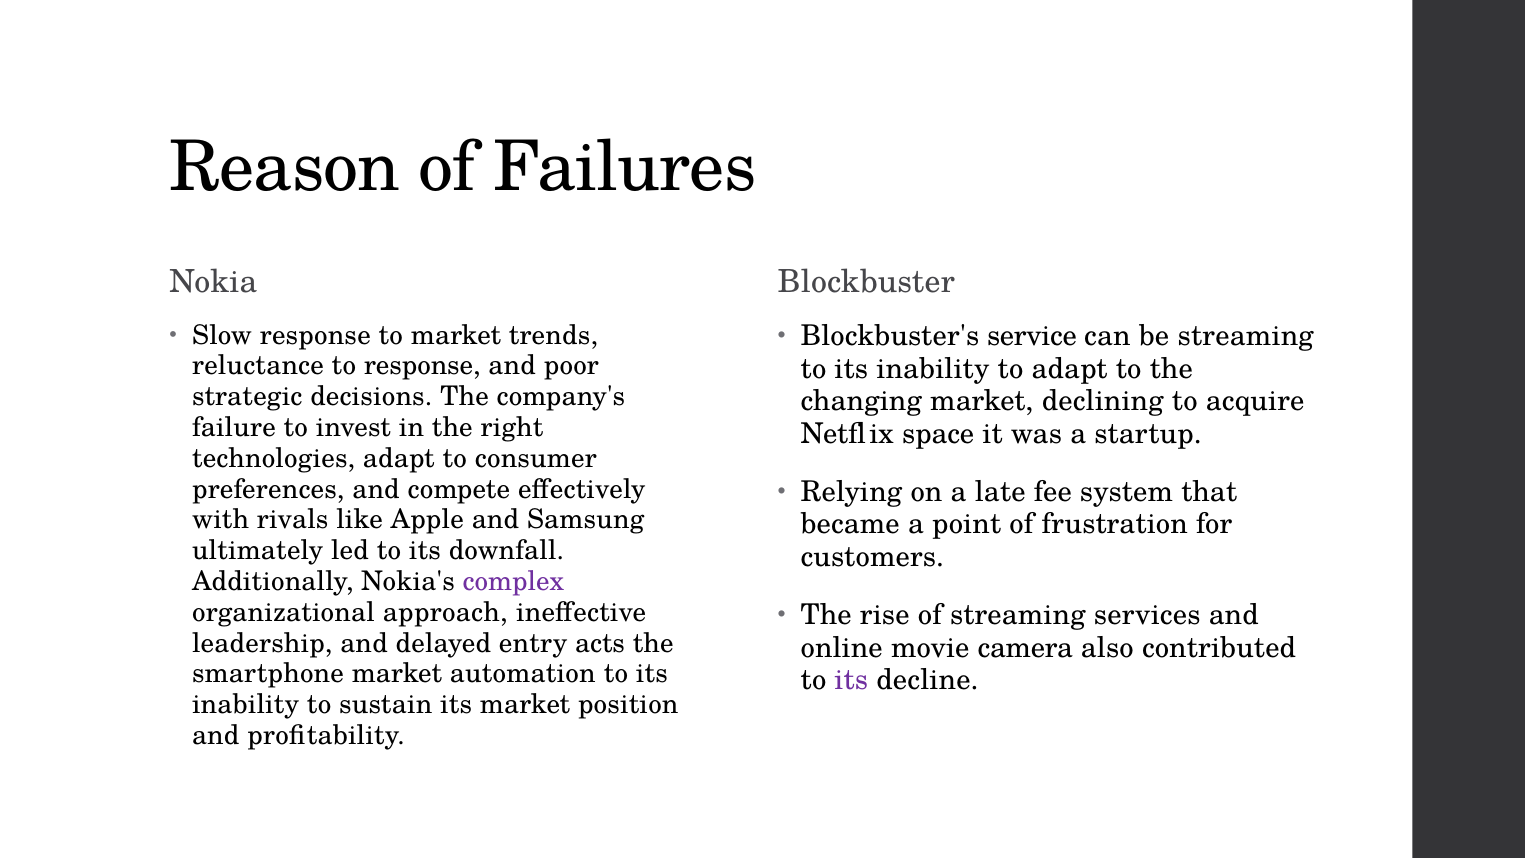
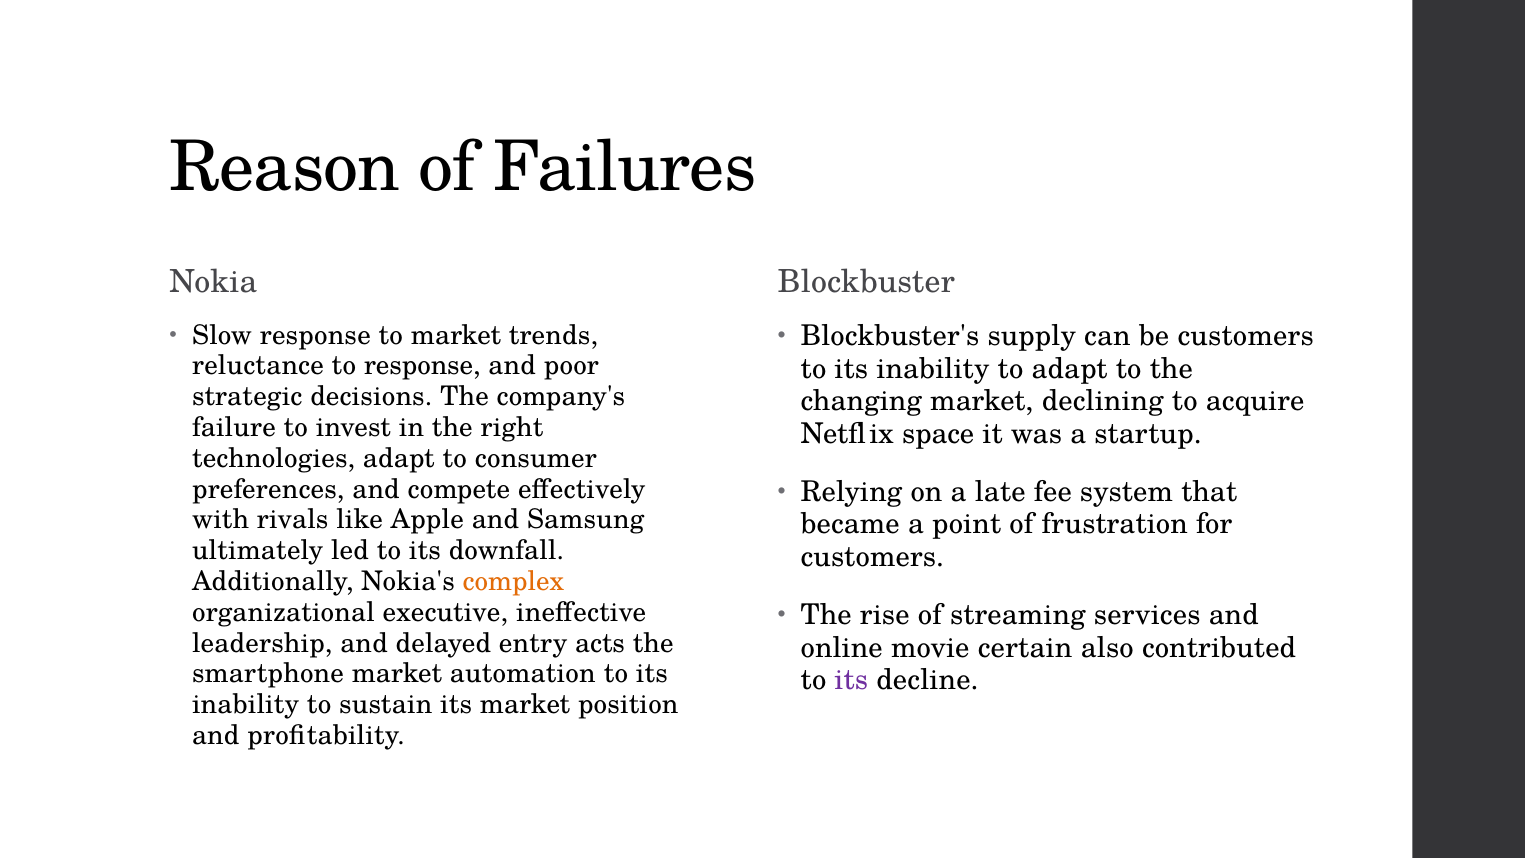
service: service -> supply (1032, 336)
be streaming: streaming -> customers (1246, 336)
complex colour: purple -> orange (513, 581)
approach: approach -> executive (445, 612)
camera: camera -> certain (1025, 648)
